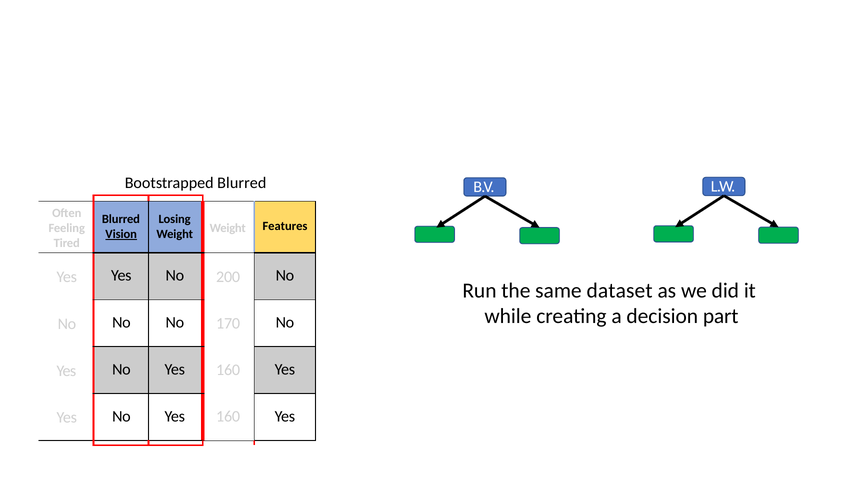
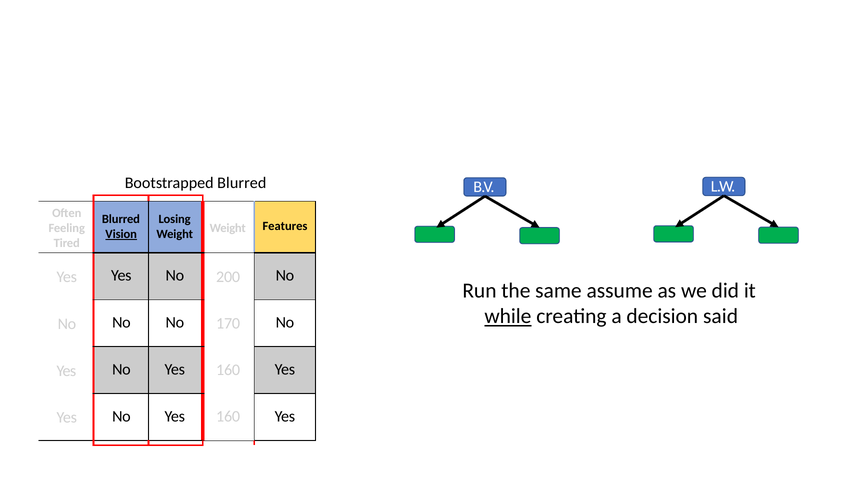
dataset: dataset -> assume (620, 290)
while underline: none -> present (508, 316)
part: part -> said (721, 316)
